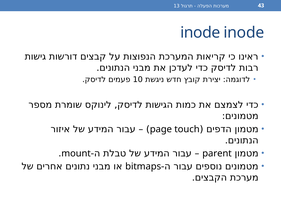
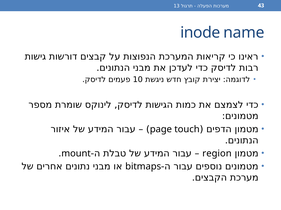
inode inode: inode -> name (244, 33)
parent: parent -> region (217, 154)
